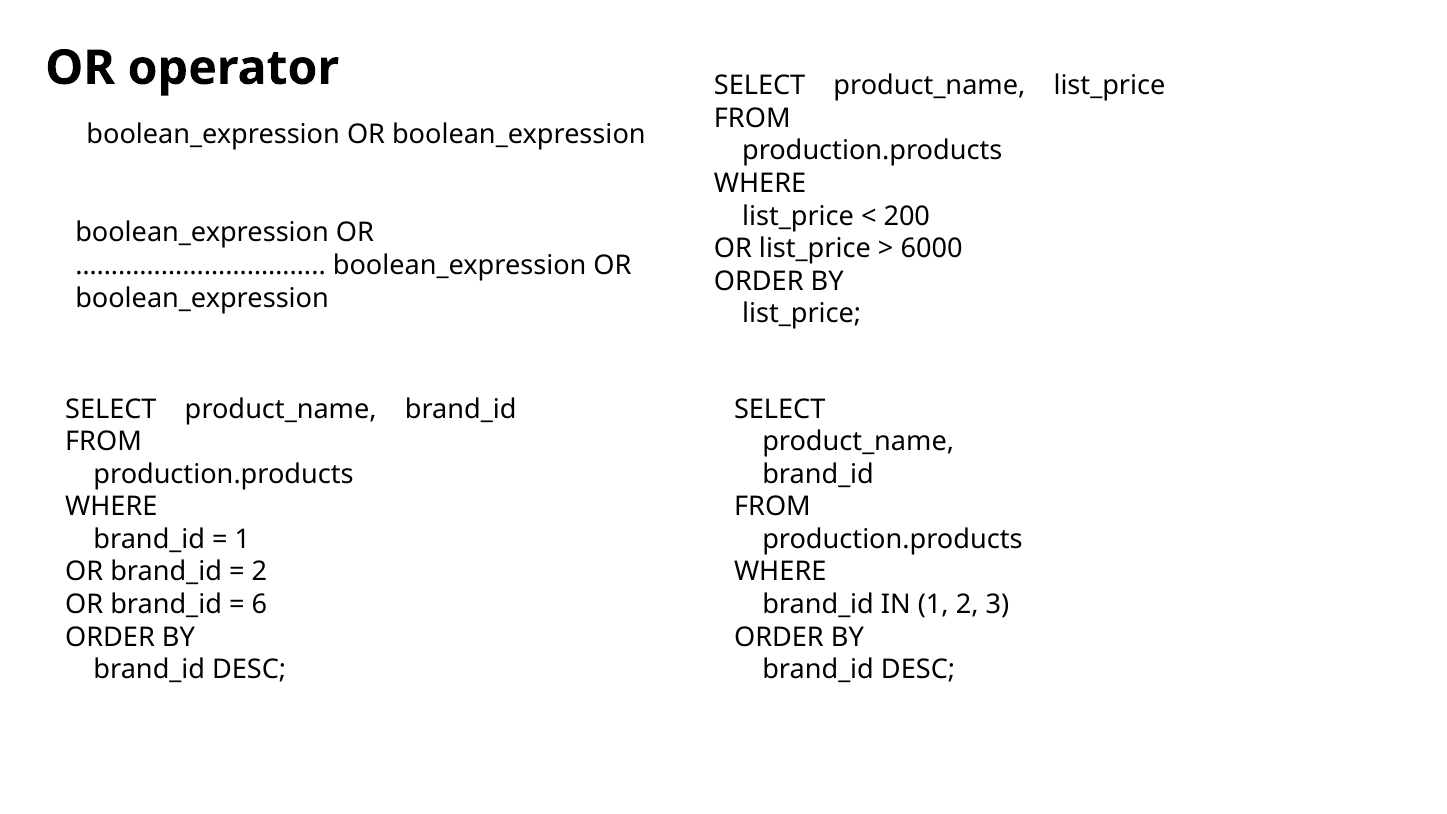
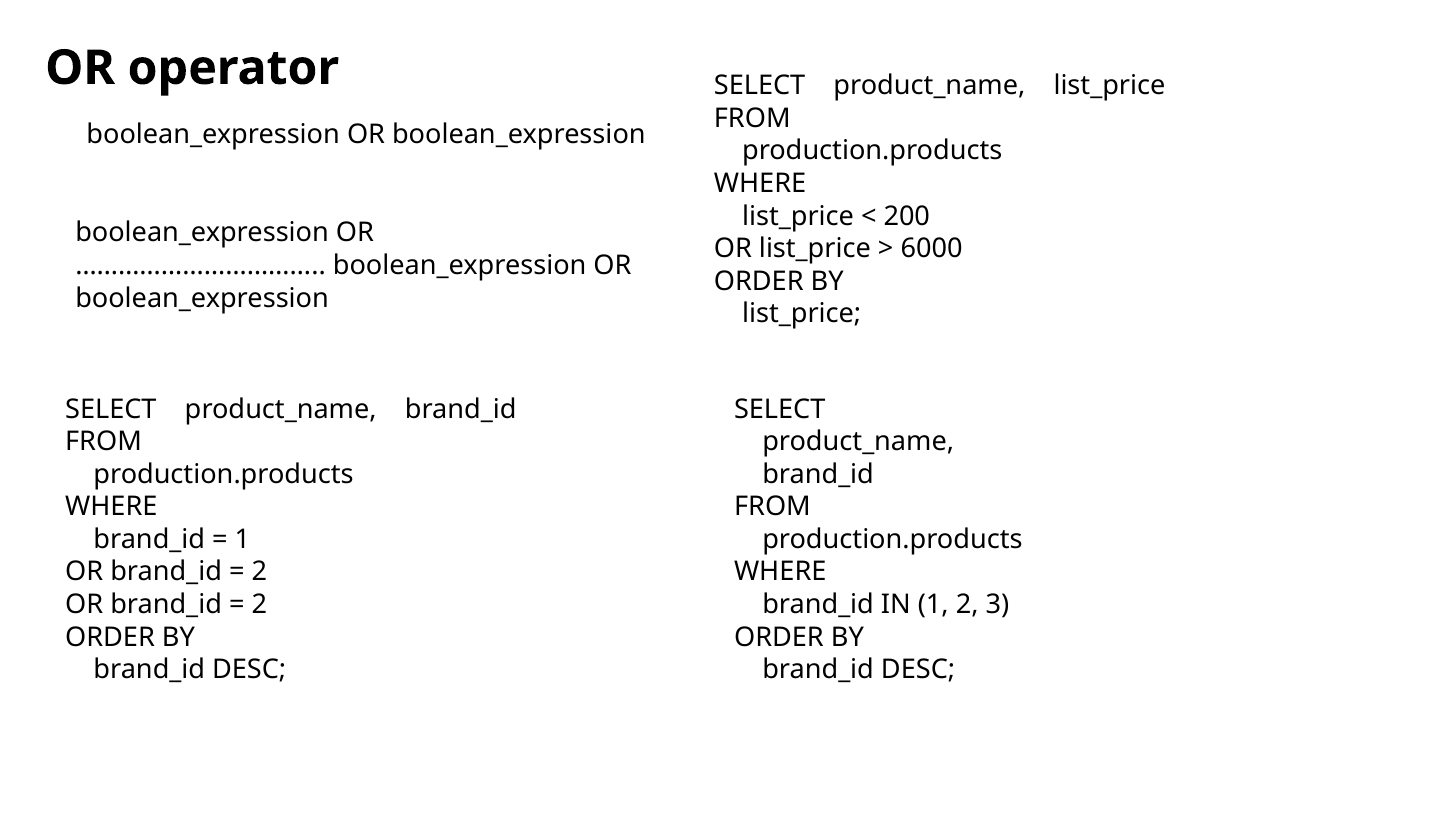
6: 6 -> 2 (259, 605)
